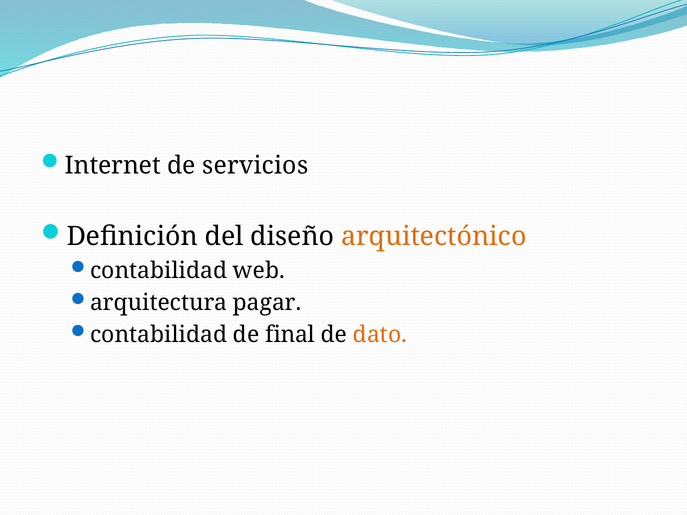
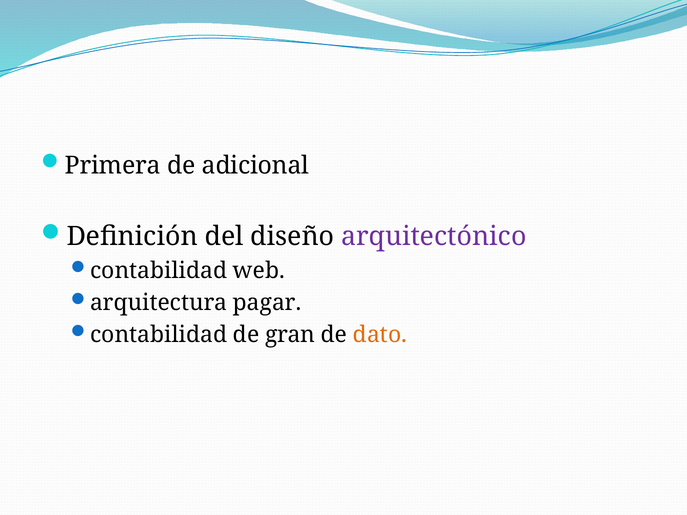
Internet: Internet -> Primera (113, 165)
servicios: servicios -> adicional (255, 165)
arquitectónico colour: orange -> purple (434, 236)
final: final -> gran (290, 335)
